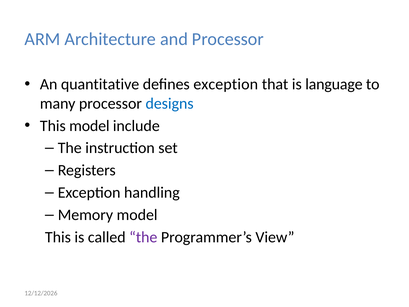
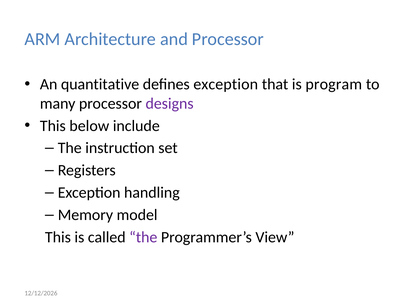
language: language -> program (334, 84)
designs colour: blue -> purple (170, 103)
This model: model -> below (89, 126)
